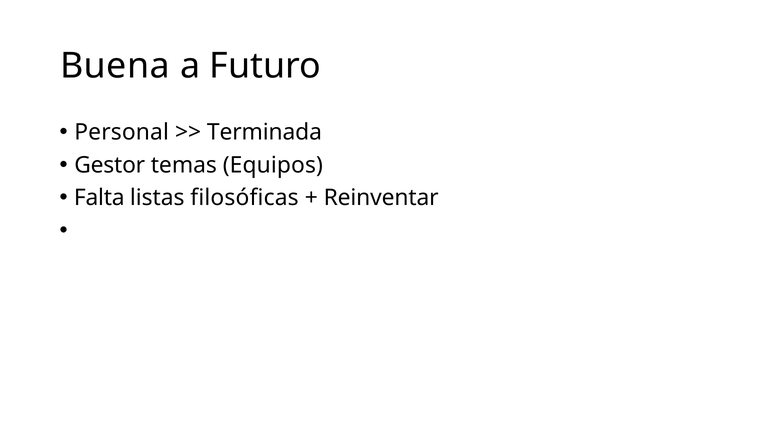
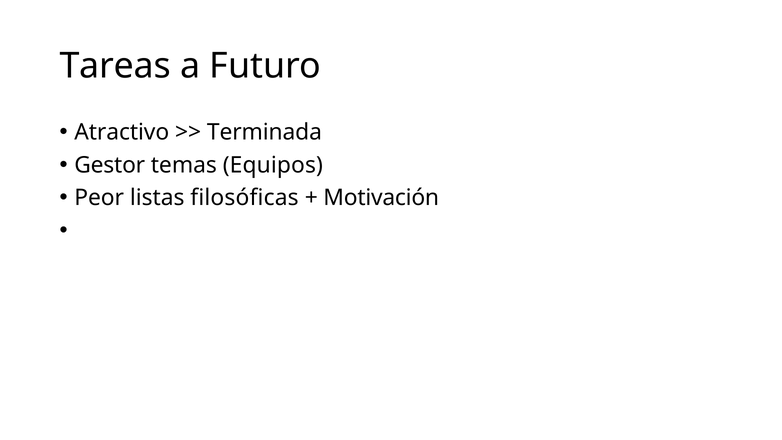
Buena: Buena -> Tareas (115, 66)
Personal: Personal -> Atractivo (122, 132)
Falta: Falta -> Peor (99, 198)
Reinventar: Reinventar -> Motivación (381, 198)
